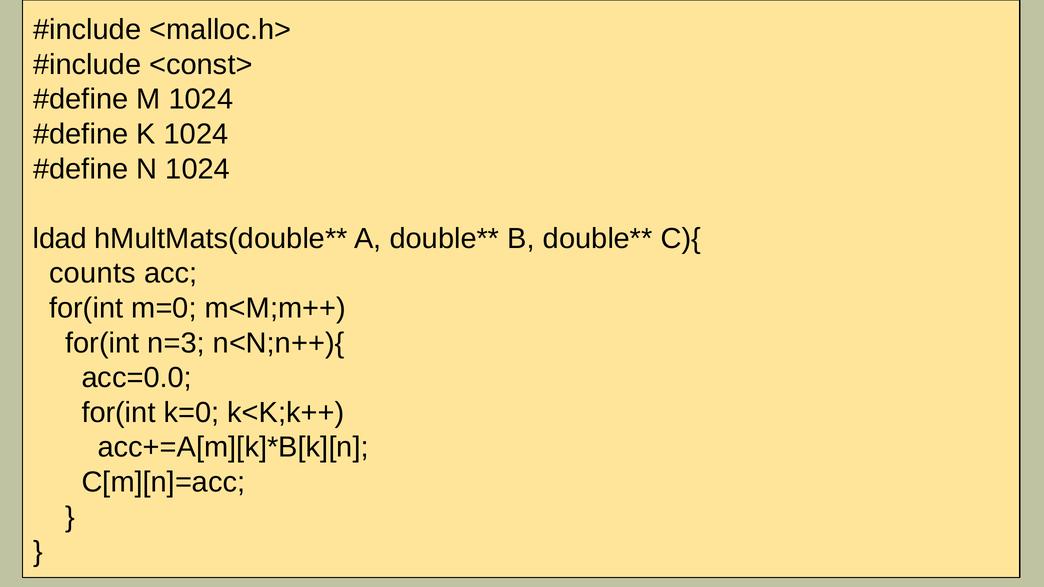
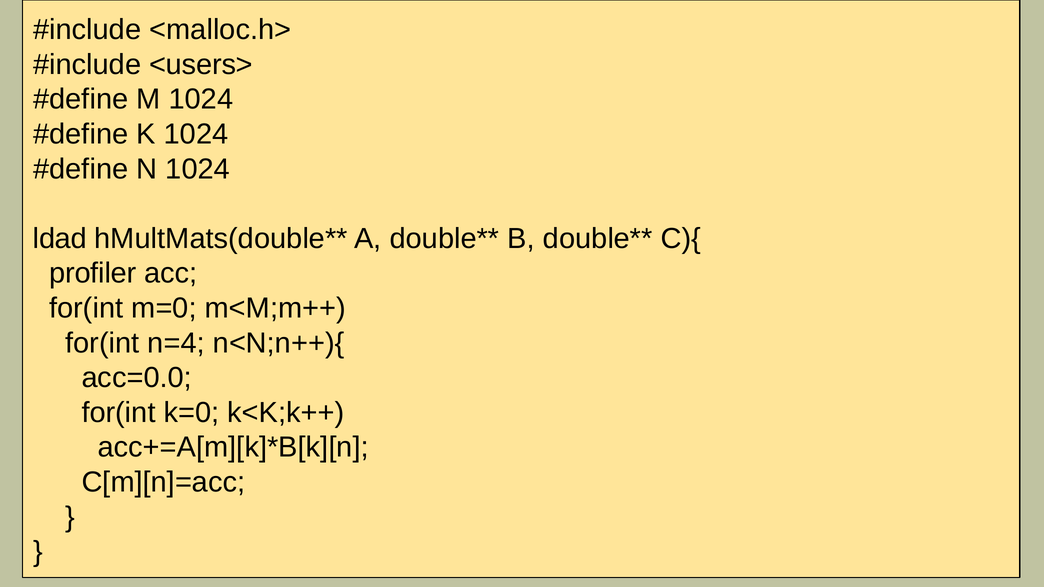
<const>: <const> -> <users> (201, 65)
counts: counts -> profiler (93, 274)
n=3: n=3 -> n=4 (176, 343)
